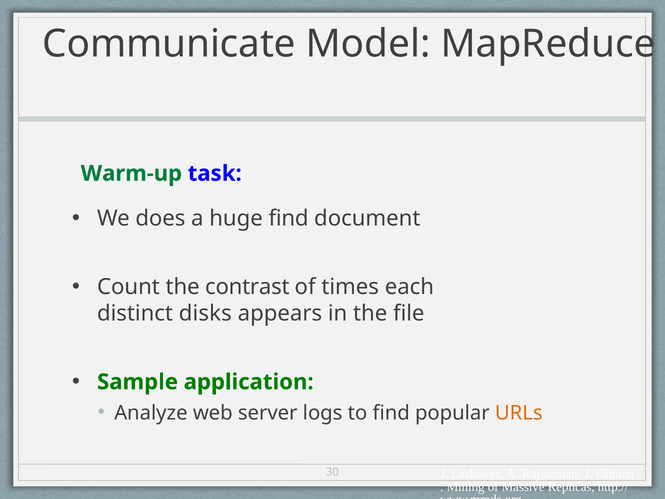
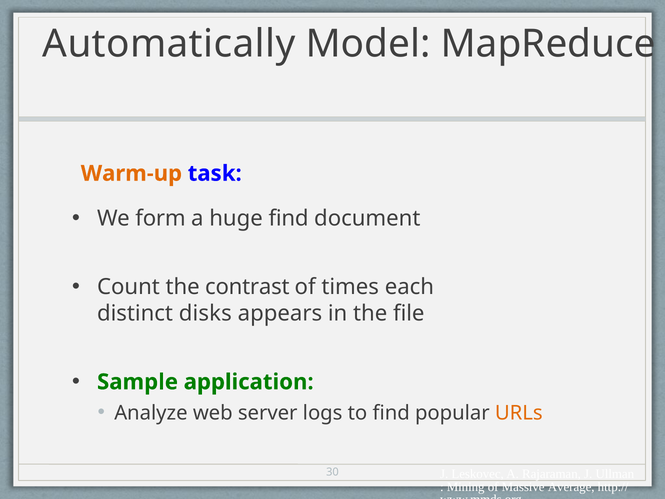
Communicate: Communicate -> Automatically (169, 44)
Warm-up colour: green -> orange (131, 173)
does: does -> form (160, 218)
Replicas: Replicas -> Average (571, 487)
